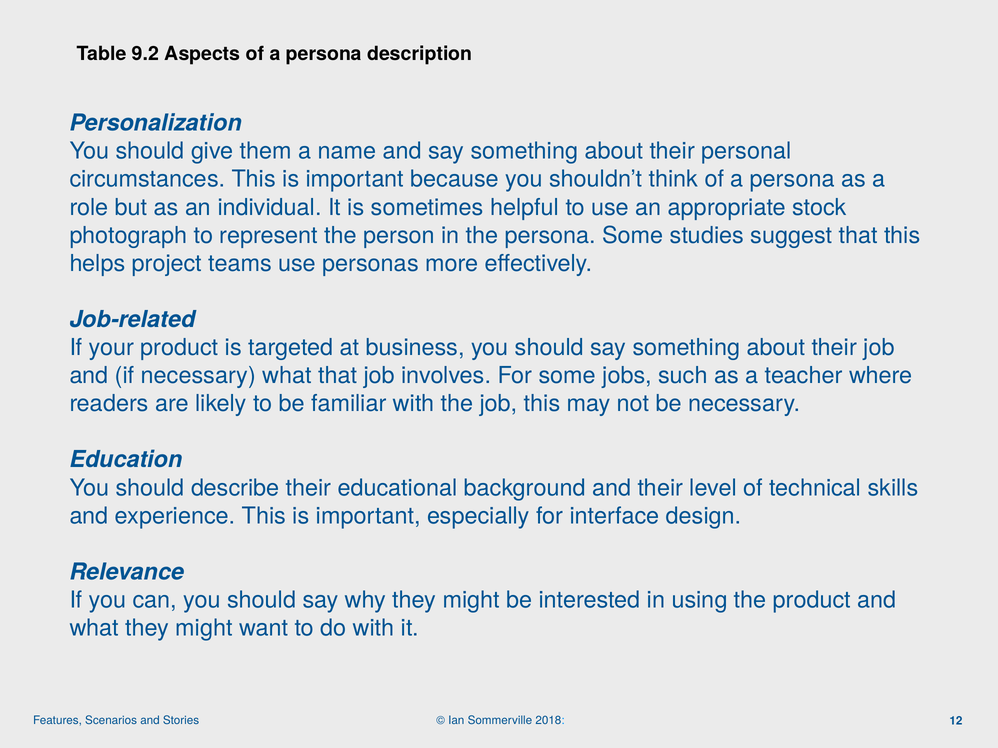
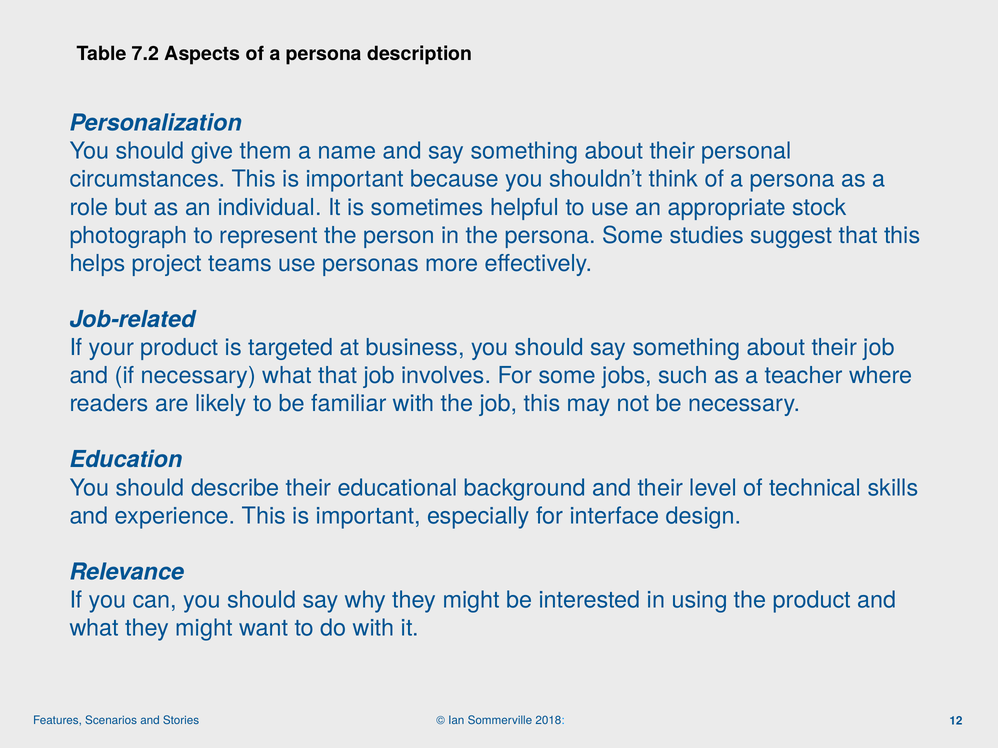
9.2: 9.2 -> 7.2 (145, 54)
